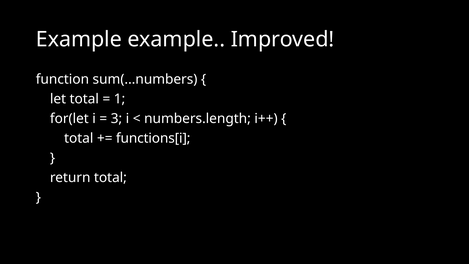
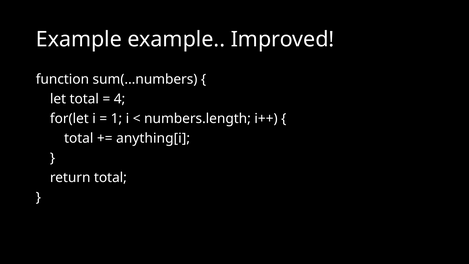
1: 1 -> 4 (120, 99)
3: 3 -> 1 (116, 119)
functions[i: functions[i -> anything[i (153, 138)
